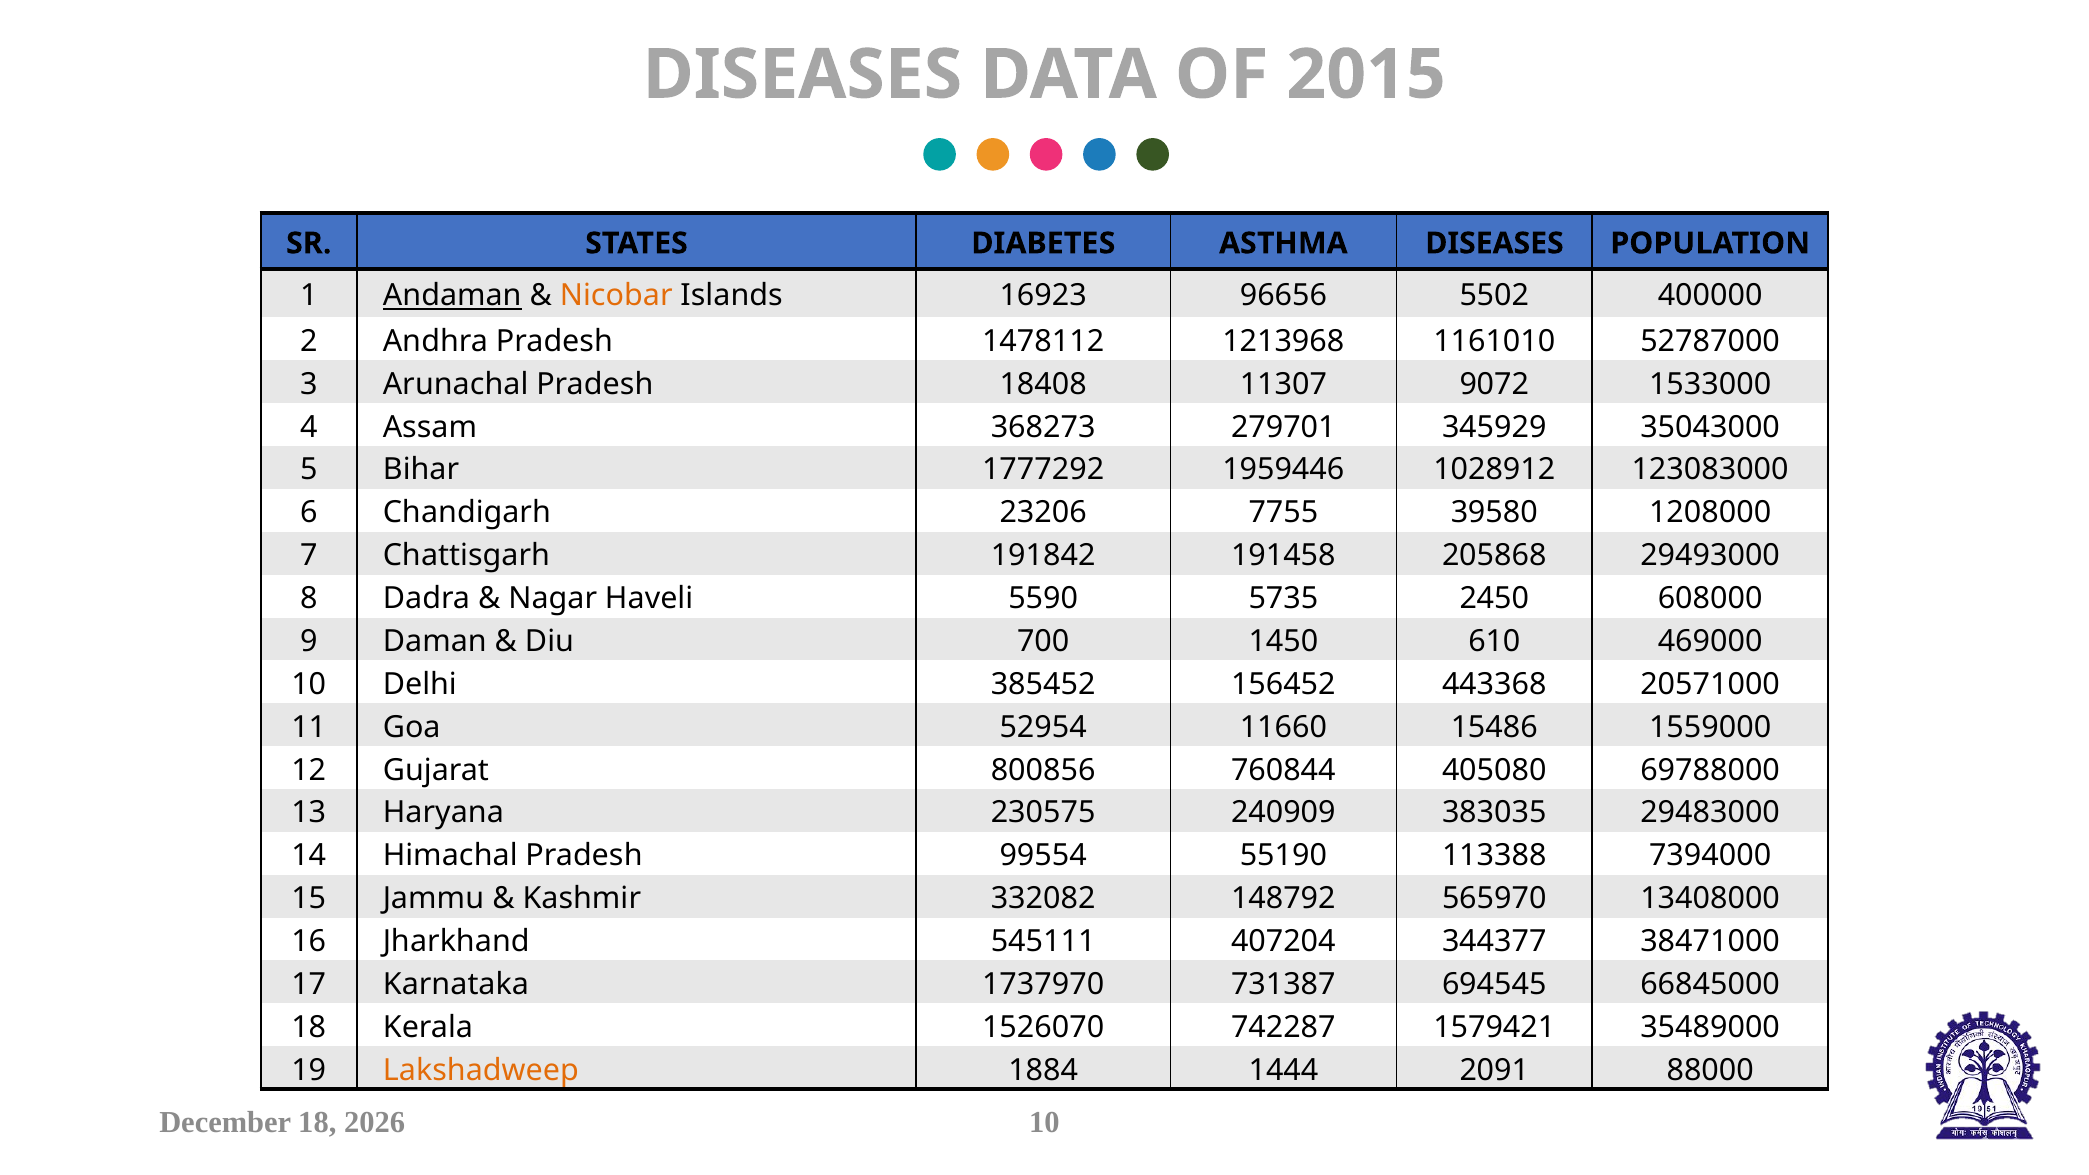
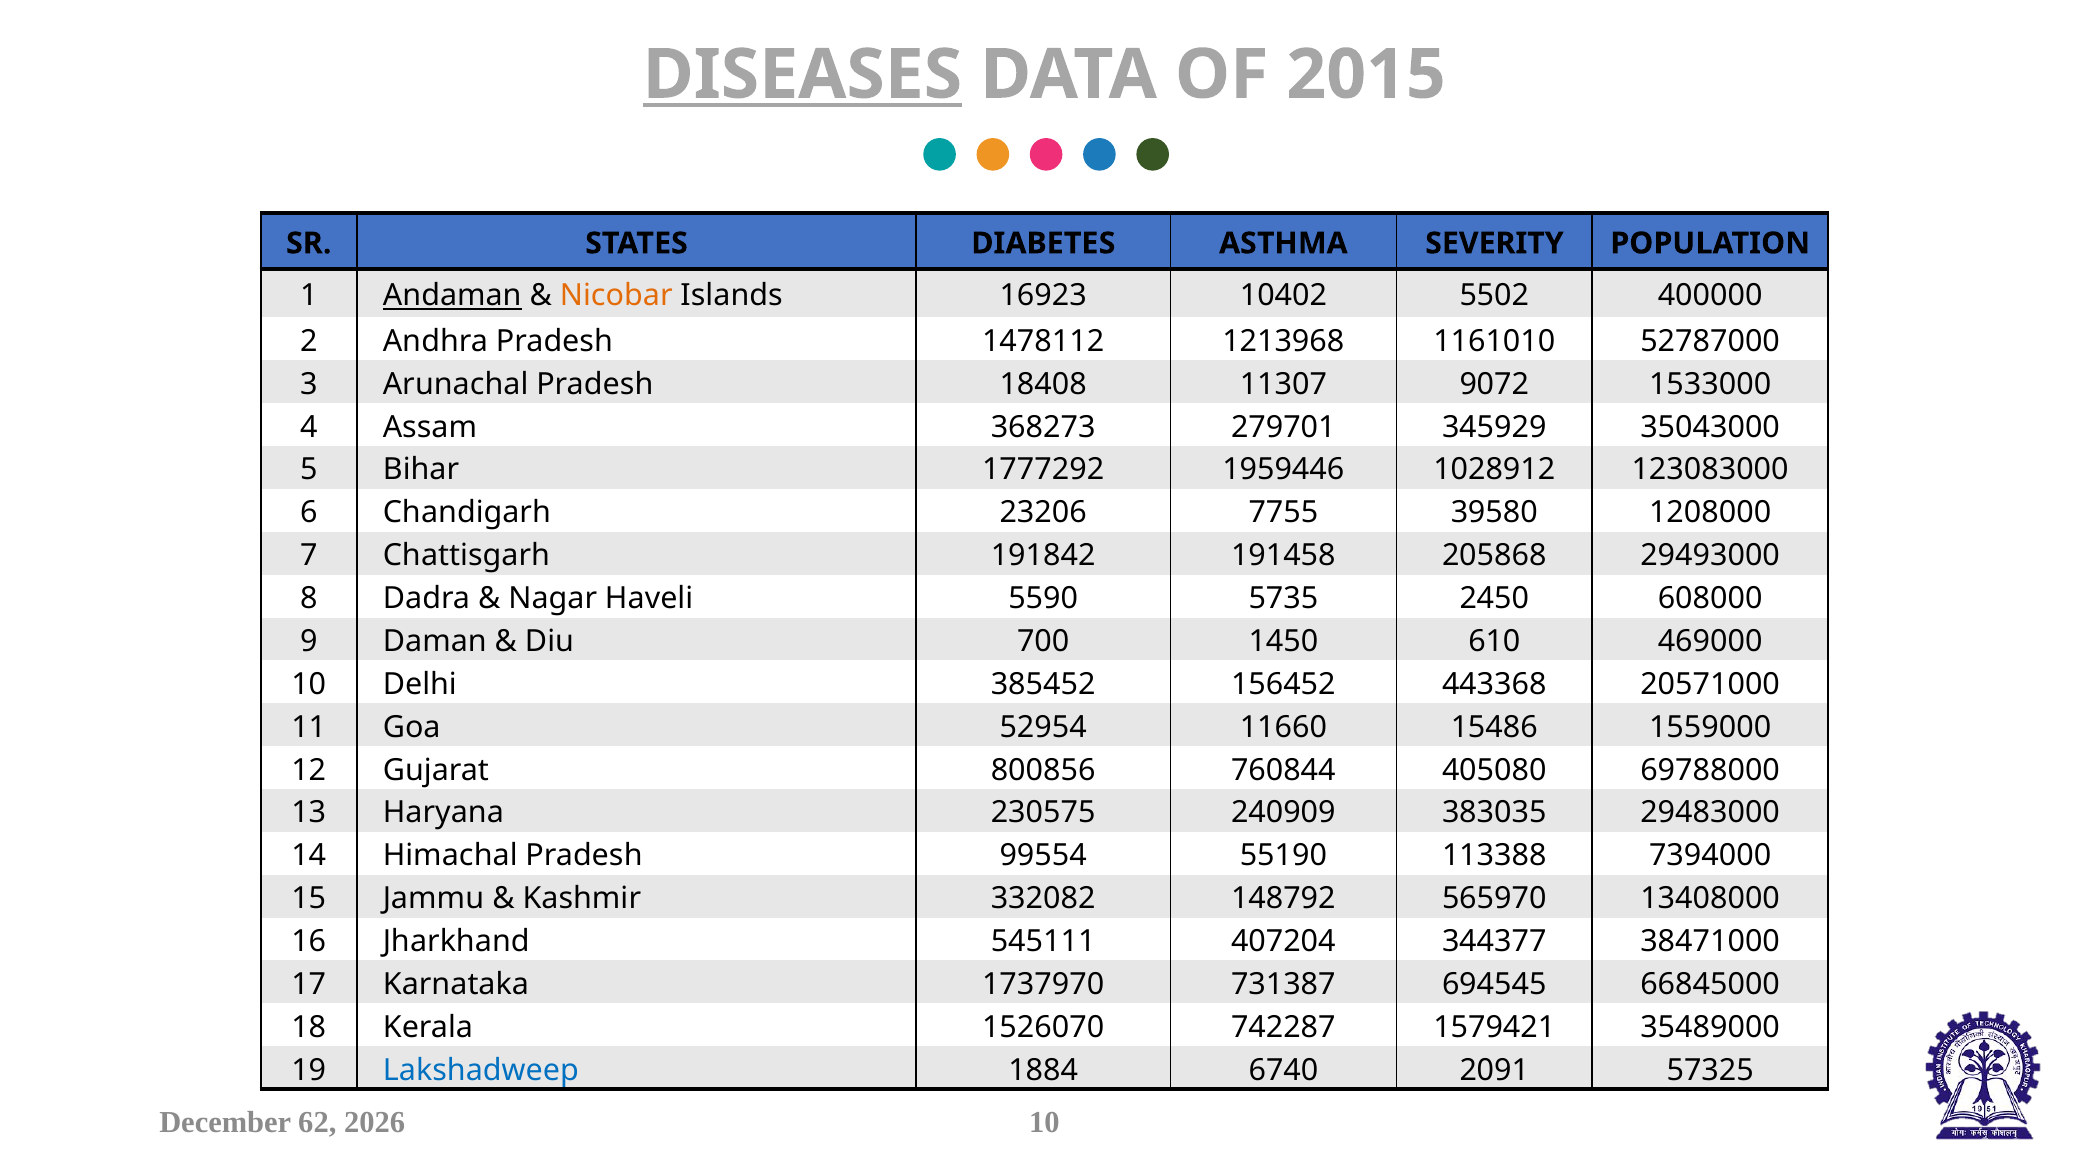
DISEASES underline: none -> present (802, 75)
ASTHMA DISEASES: DISEASES -> SEVERITY (1494, 243)
96656: 96656 -> 10402 (1283, 296)
Lakshadweep colour: orange -> blue (481, 1070)
1444: 1444 -> 6740 (1283, 1070)
88000: 88000 -> 57325 (1710, 1070)
18: 18 -> 62 (317, 1122)
